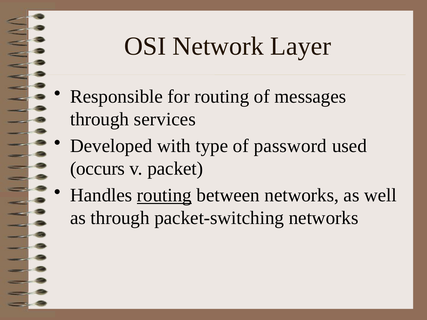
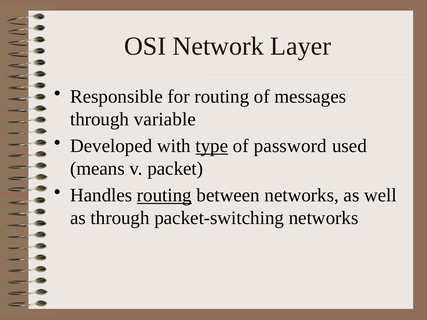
services: services -> variable (165, 119)
type underline: none -> present (212, 146)
occurs: occurs -> means (97, 169)
